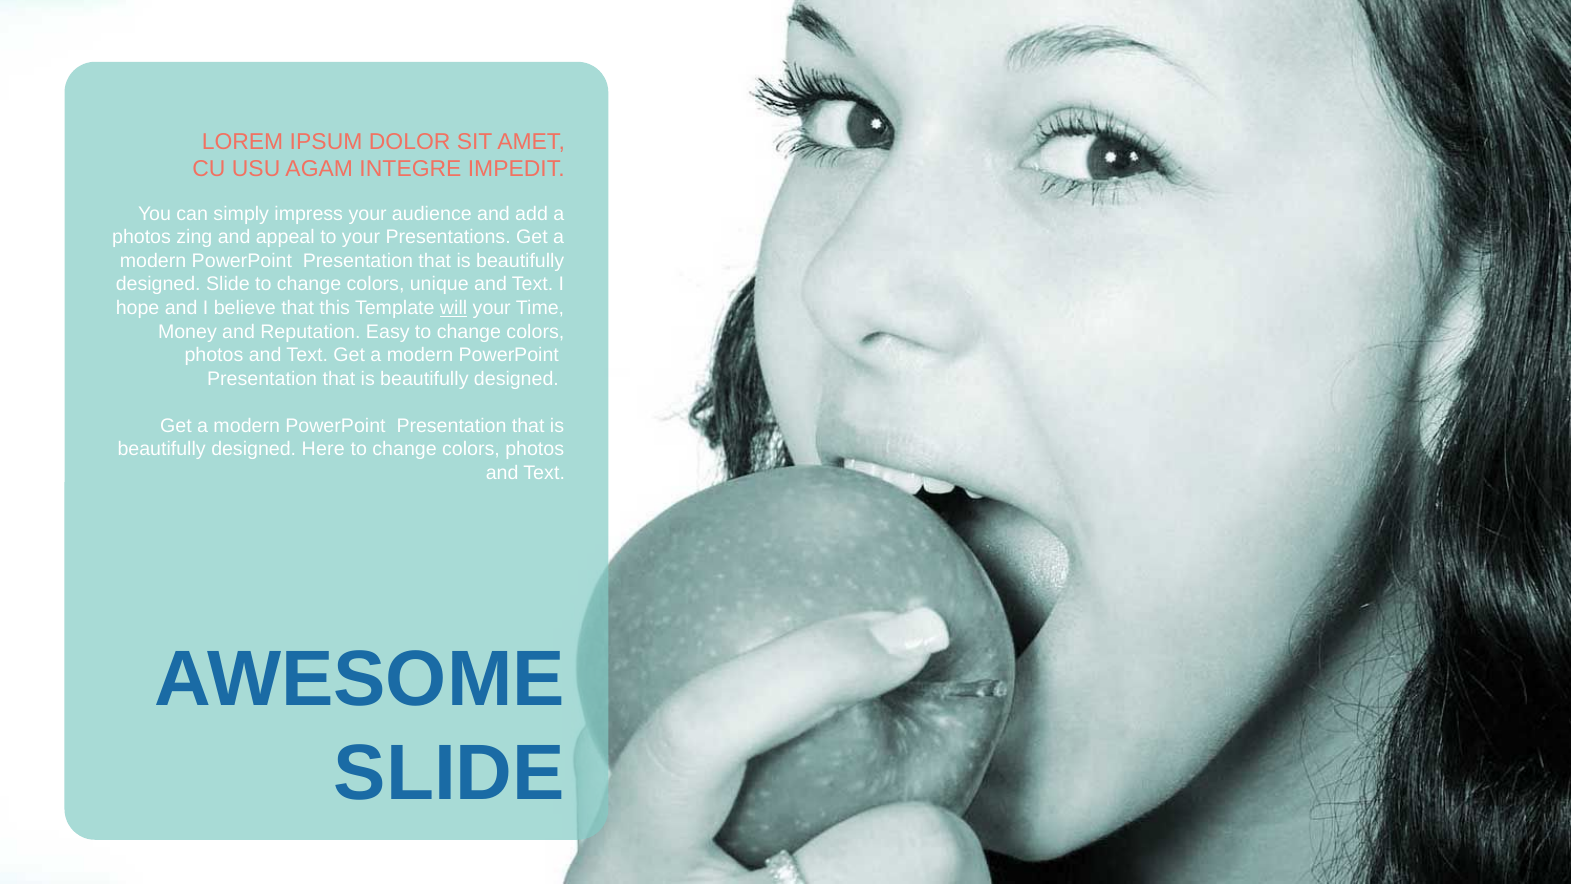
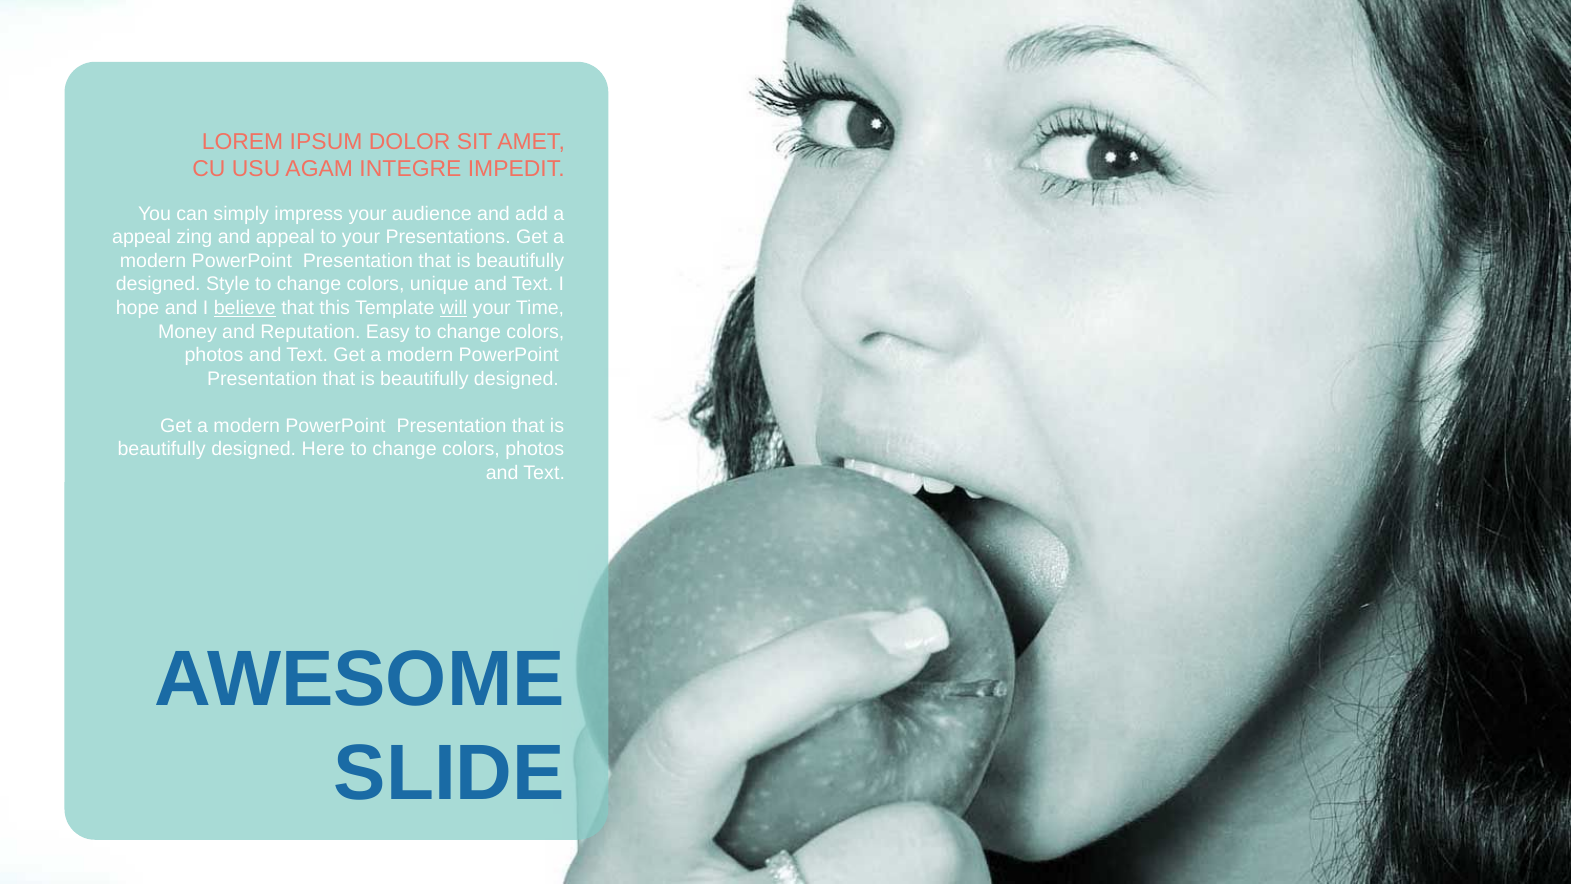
photos: photos -> appeal (142, 237)
designed Slide: Slide -> Style (228, 284)
believe underline: none -> present (245, 308)
